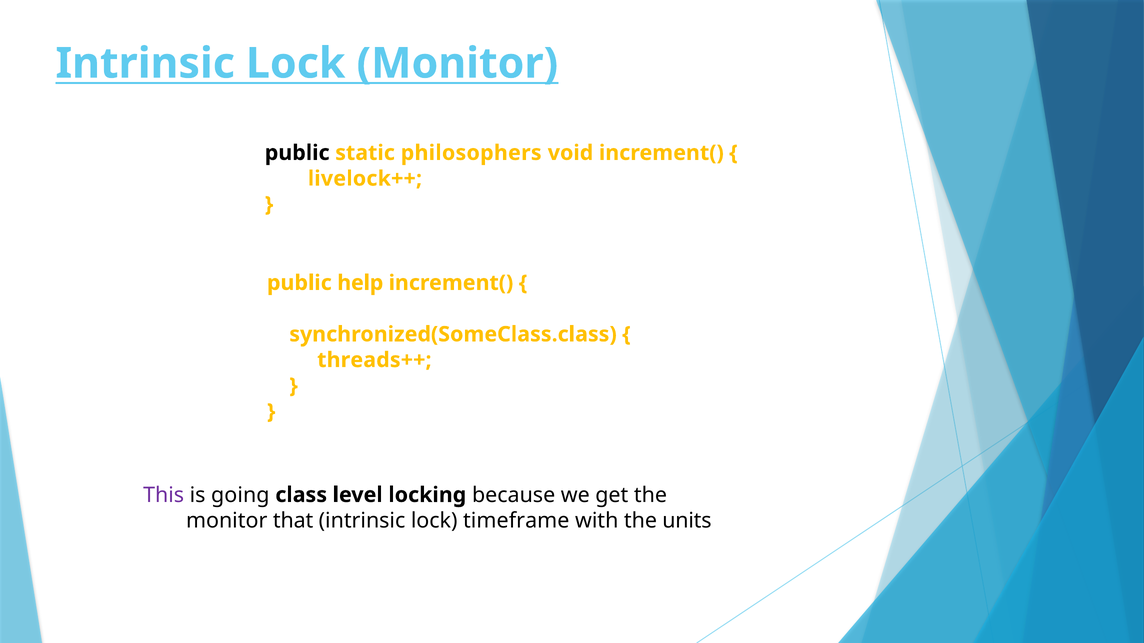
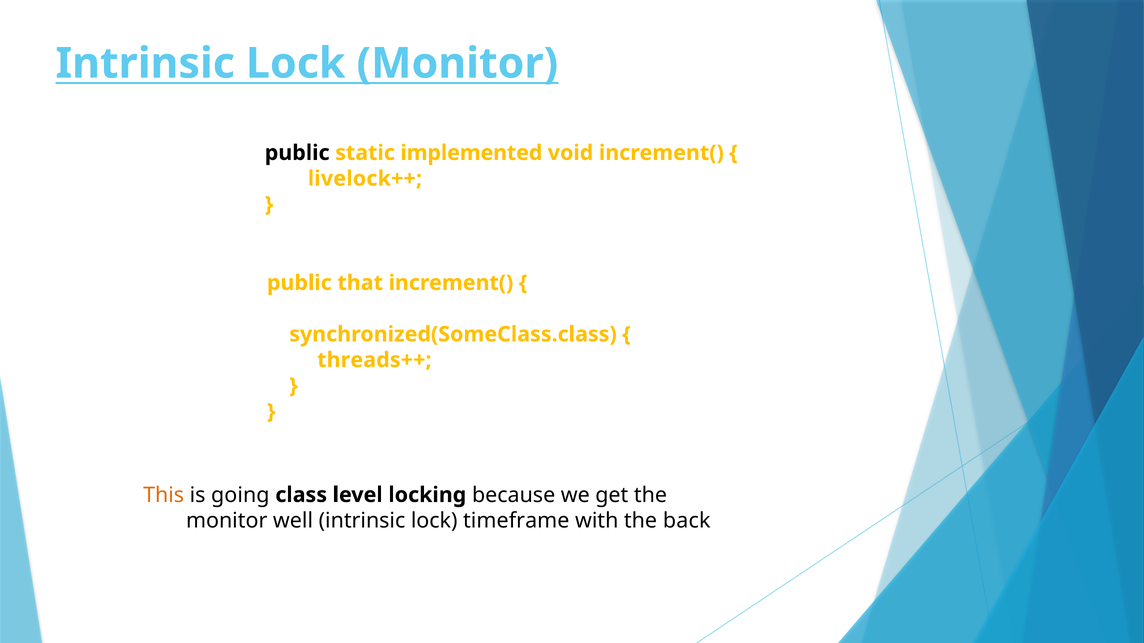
philosophers: philosophers -> implemented (471, 153)
help: help -> that (360, 283)
This colour: purple -> orange (164, 495)
that: that -> well (293, 521)
units: units -> back (687, 521)
